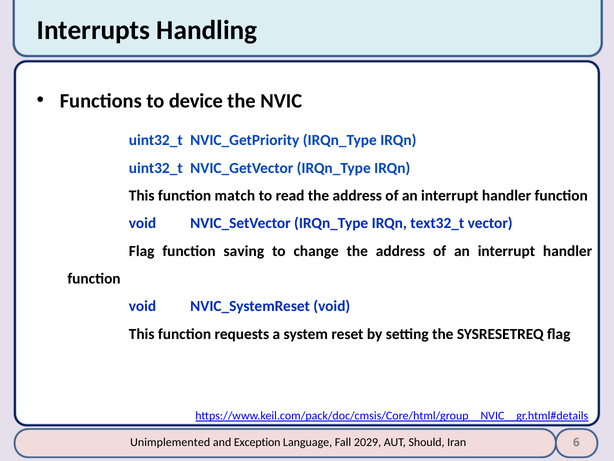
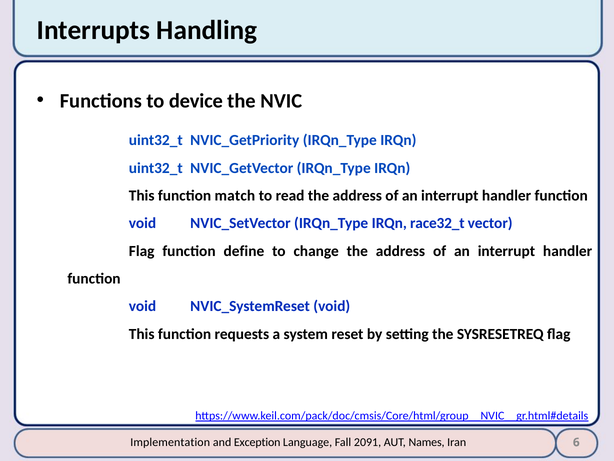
text32_t: text32_t -> race32_t (437, 223)
saving: saving -> define (244, 251)
Unimplemented: Unimplemented -> Implementation (170, 442)
2029: 2029 -> 2091 (368, 442)
Should: Should -> Names (427, 442)
